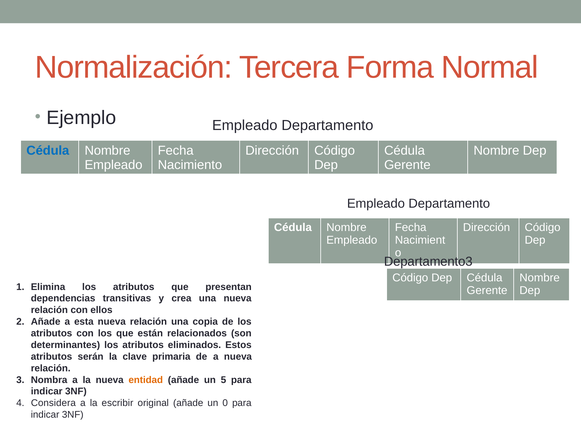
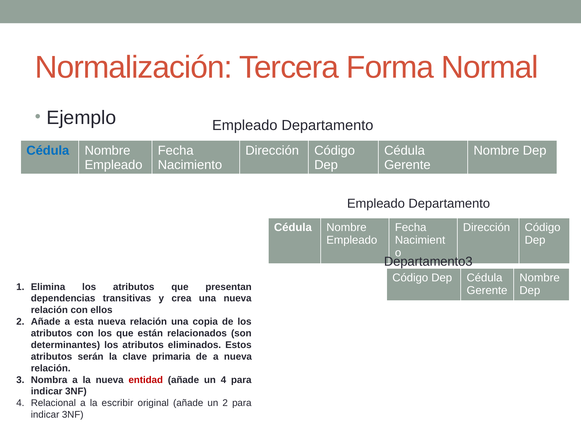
entidad colour: orange -> red (146, 380)
un 5: 5 -> 4 (223, 380)
Considera: Considera -> Relacional (53, 403)
un 0: 0 -> 2 (225, 403)
